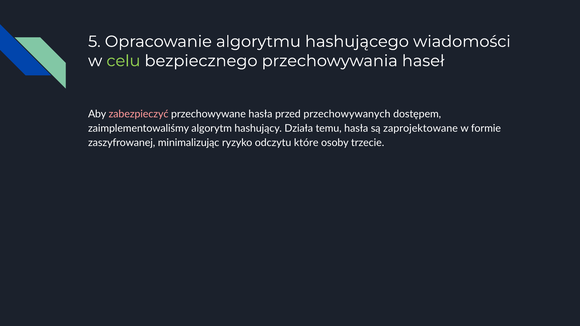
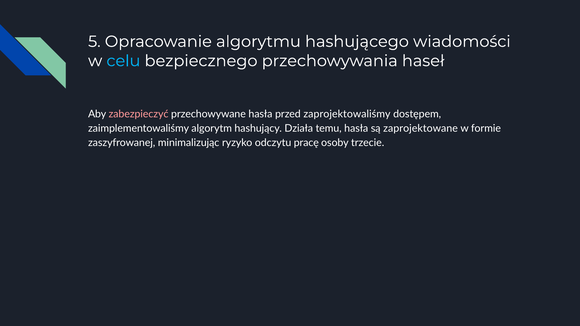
celu colour: light green -> light blue (123, 61)
przechowywanych: przechowywanych -> zaprojektowaliśmy (347, 114)
które: które -> pracę (306, 143)
